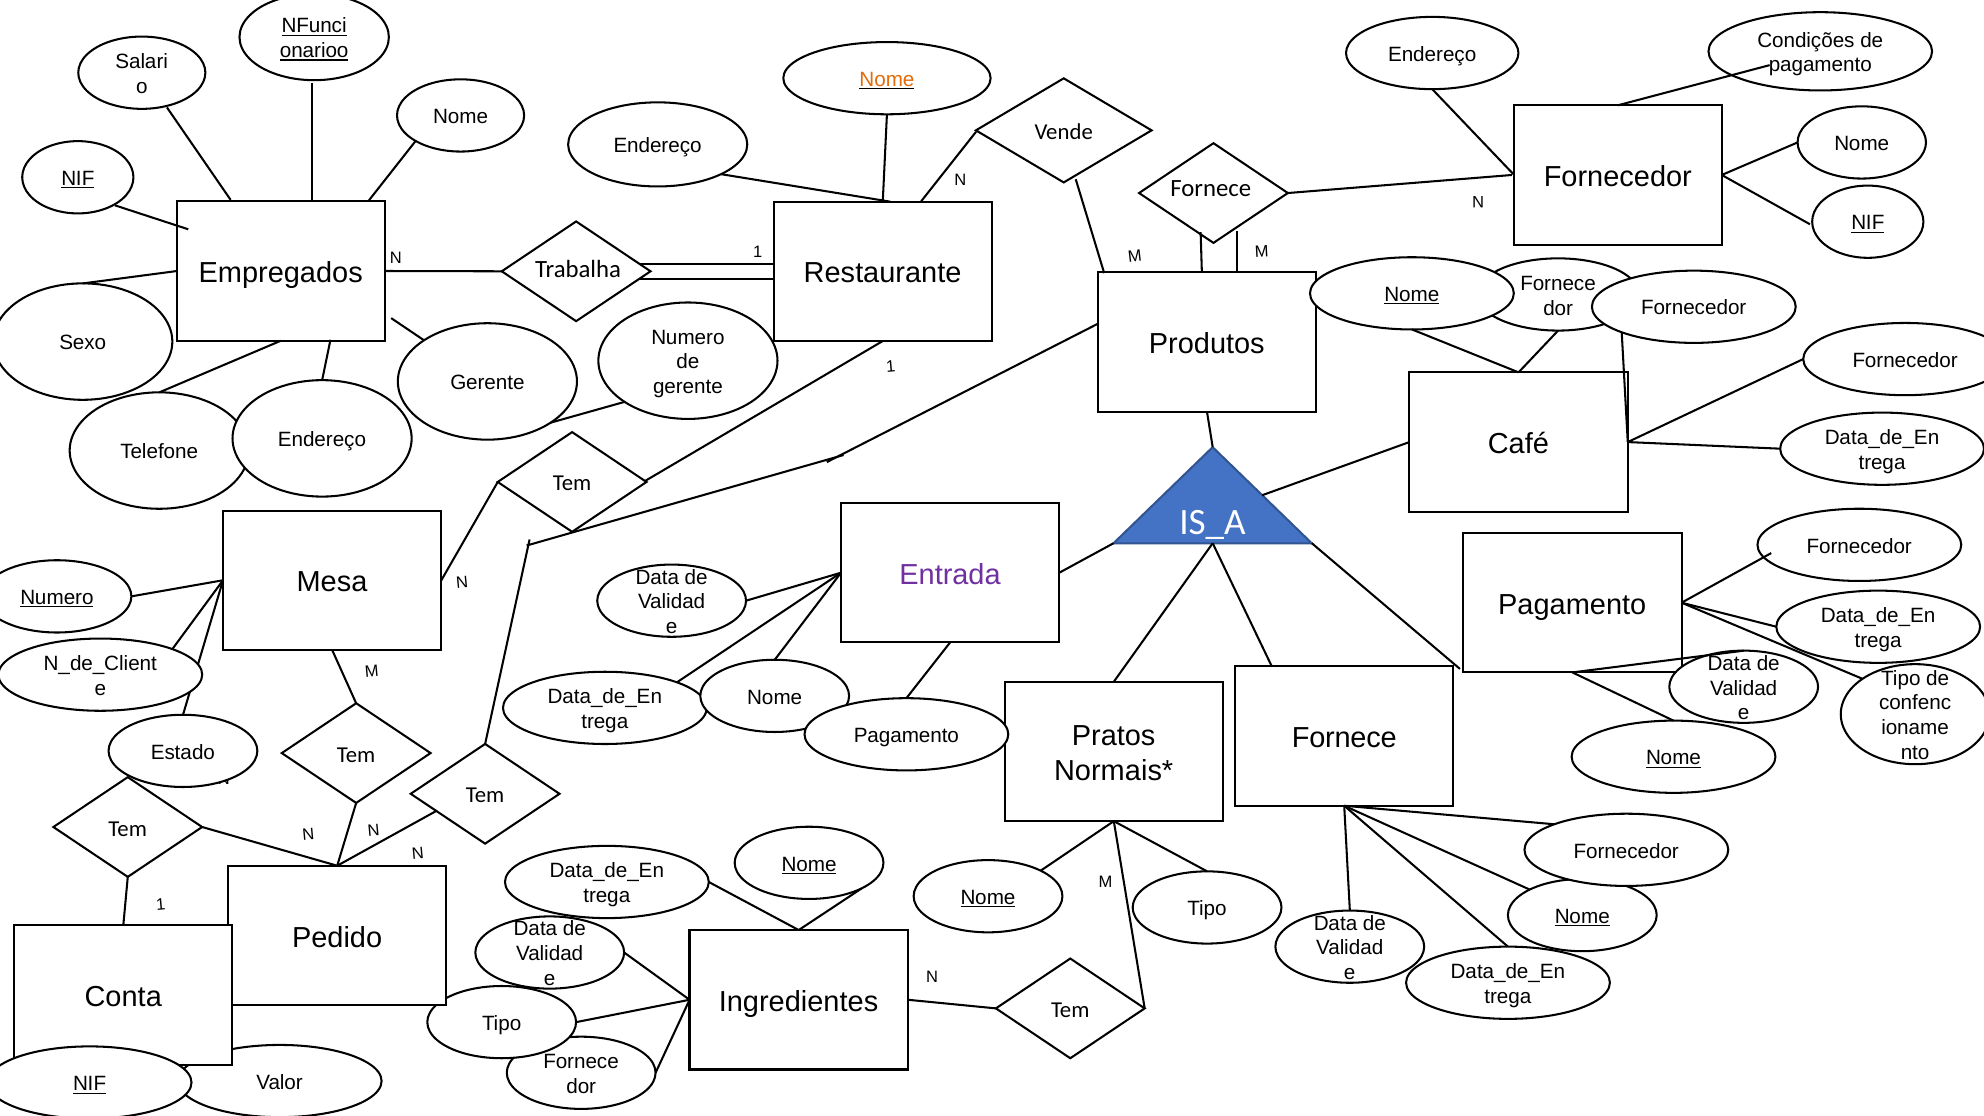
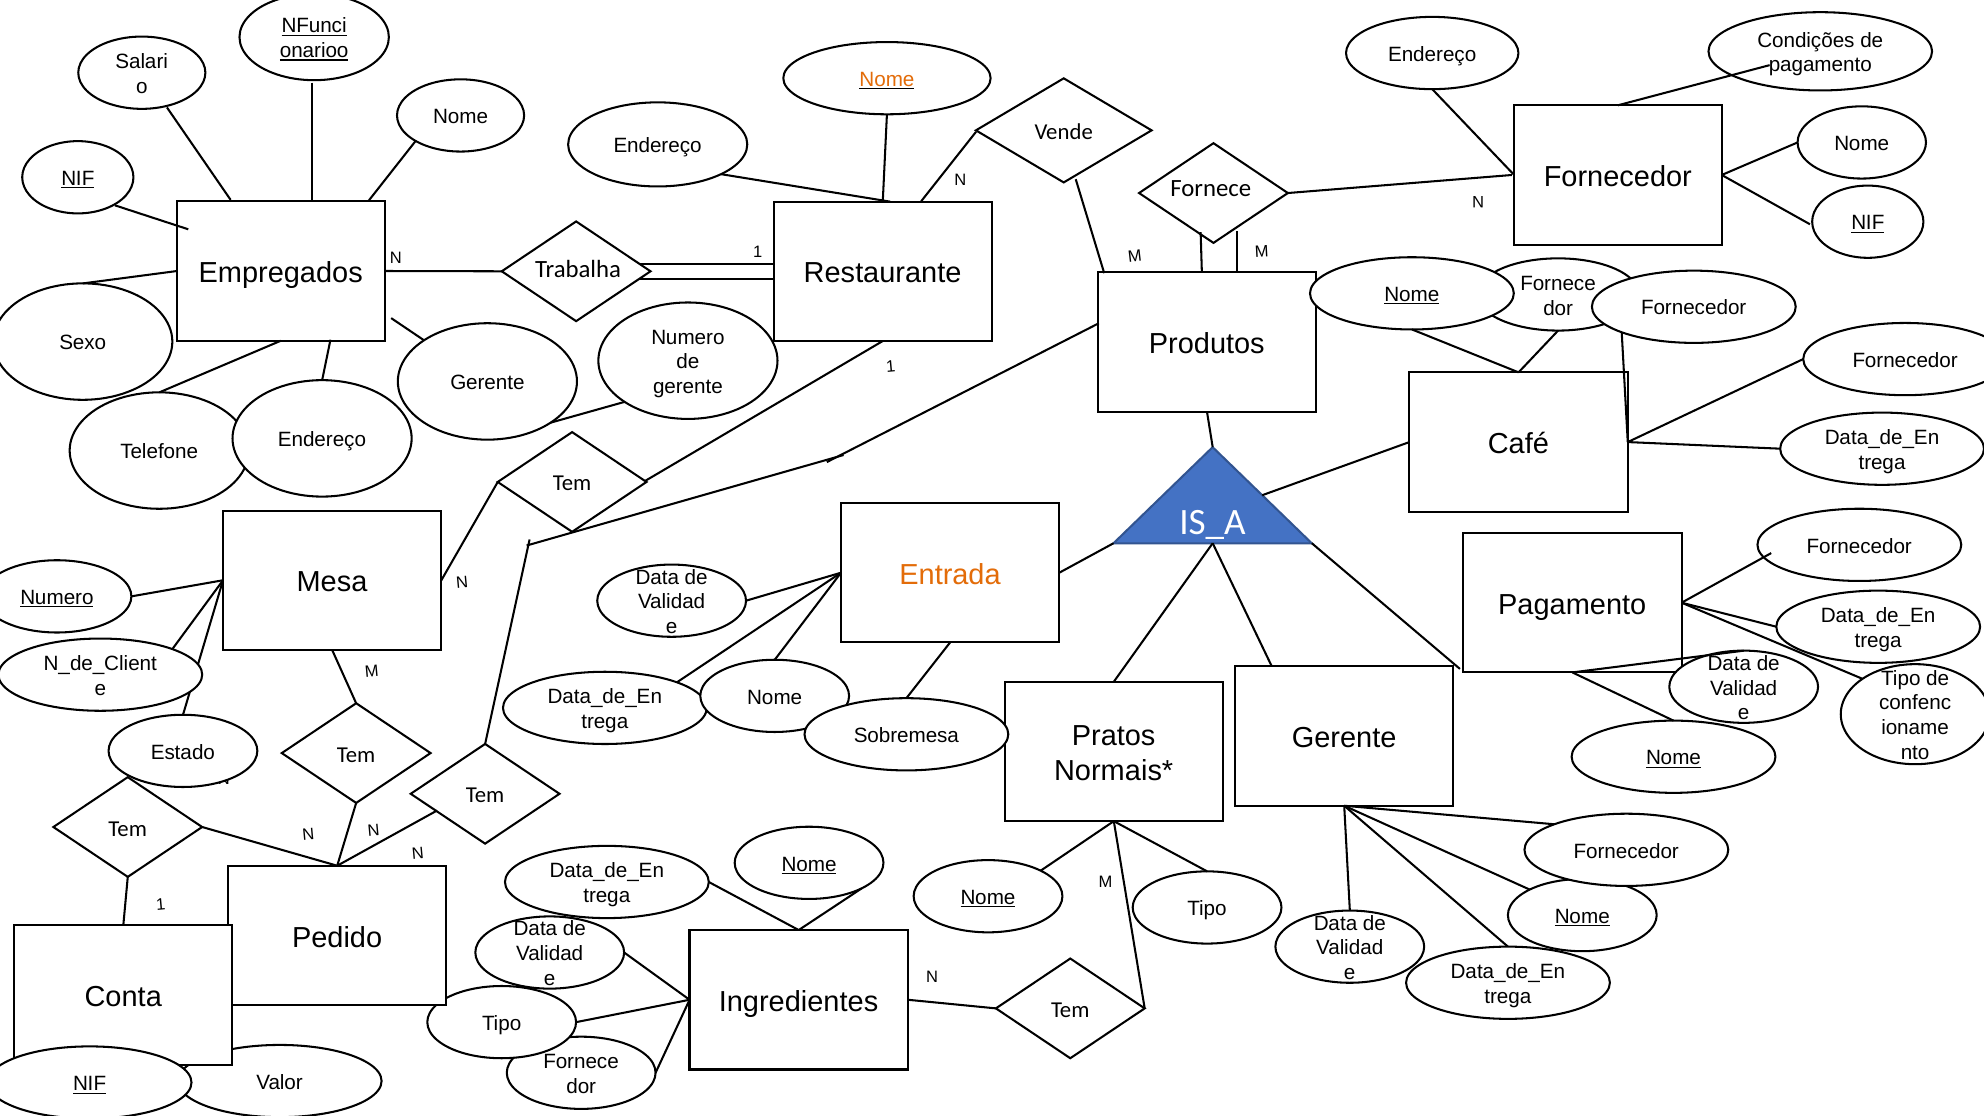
Entrada colour: purple -> orange (950, 575)
Fornece: Fornece -> Gerente (1344, 738)
Pagamento: Pagamento -> Sobremesa (906, 736)
